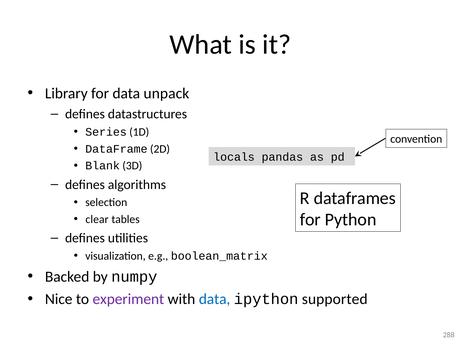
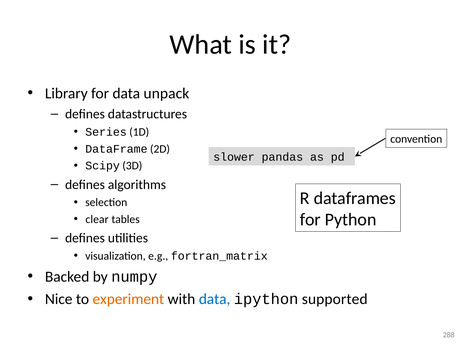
locals: locals -> slower (234, 157)
Blank: Blank -> Scipy (103, 166)
boolean_matrix: boolean_matrix -> fortran_matrix (219, 256)
experiment colour: purple -> orange (128, 299)
